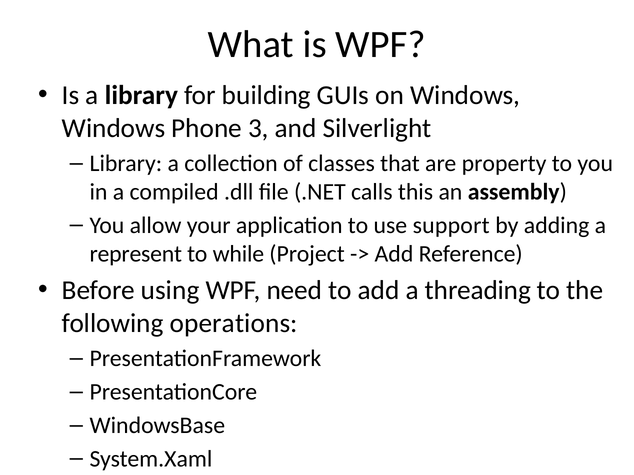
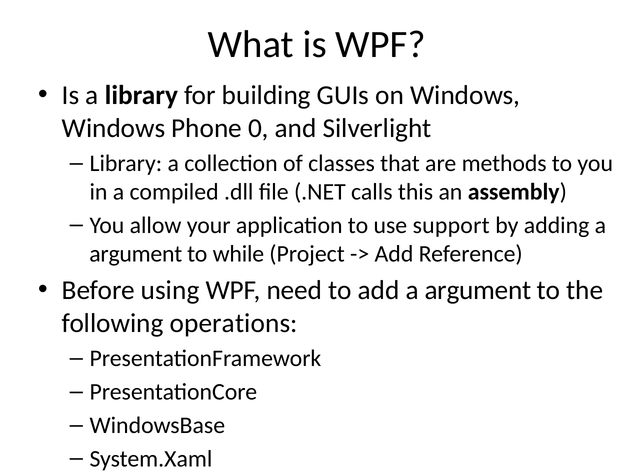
3: 3 -> 0 (258, 128)
property: property -> methods (504, 164)
represent: represent -> argument (136, 254)
add a threading: threading -> argument (478, 291)
